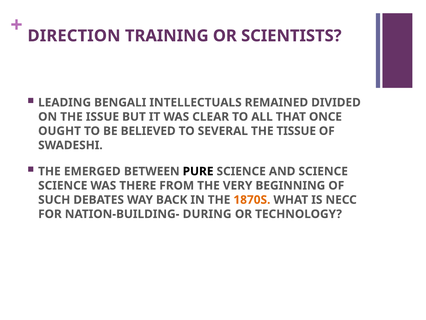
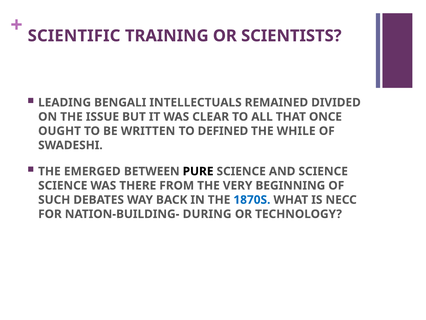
DIRECTION: DIRECTION -> SCIENTIFIC (74, 36)
BELIEVED: BELIEVED -> WRITTEN (148, 131)
SEVERAL: SEVERAL -> DEFINED (223, 131)
TISSUE: TISSUE -> WHILE (296, 131)
1870S colour: orange -> blue (252, 200)
